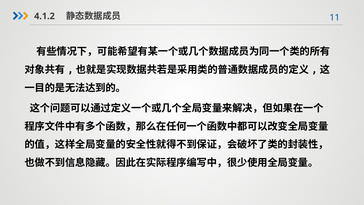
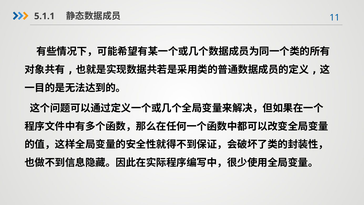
4.1.2: 4.1.2 -> 5.1.1 (44, 16)
